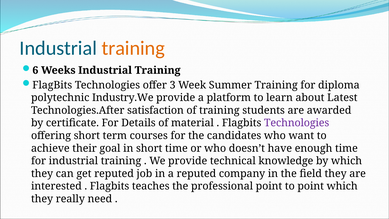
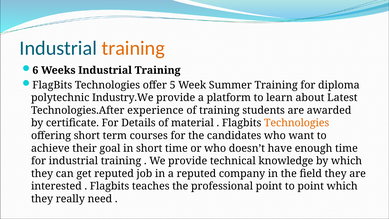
3: 3 -> 5 (173, 85)
satisfaction: satisfaction -> experience (155, 110)
Technologies colour: purple -> orange (297, 123)
